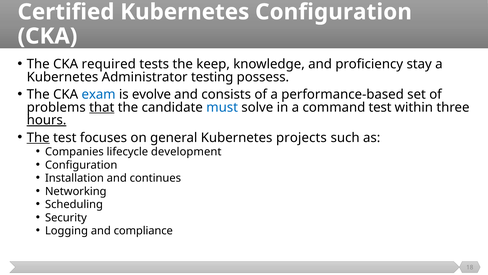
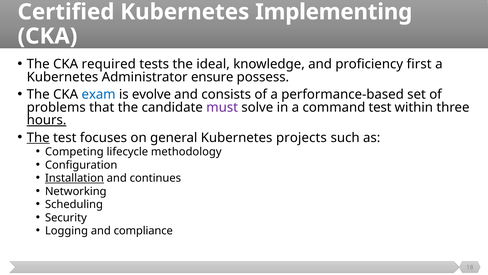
Kubernetes Configuration: Configuration -> Implementing (334, 12)
keep: keep -> ideal (213, 64)
stay: stay -> first (419, 64)
testing: testing -> ensure (212, 77)
that underline: present -> none (102, 107)
must colour: blue -> purple (222, 107)
Companies: Companies -> Competing (74, 152)
development: development -> methodology (186, 152)
Installation underline: none -> present (74, 178)
